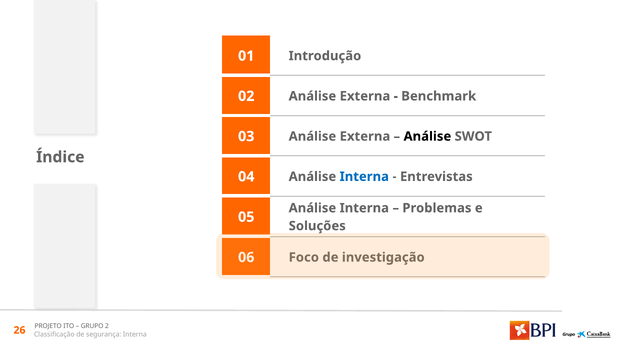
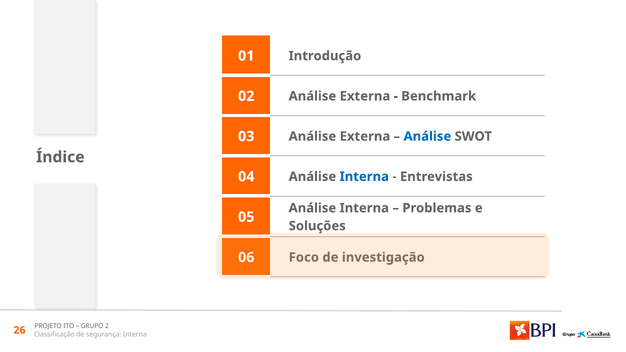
Análise colour: black -> blue (427, 136)
